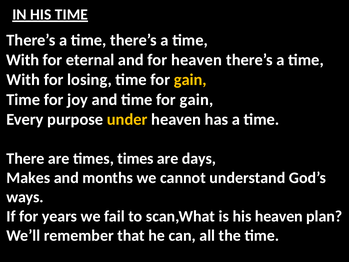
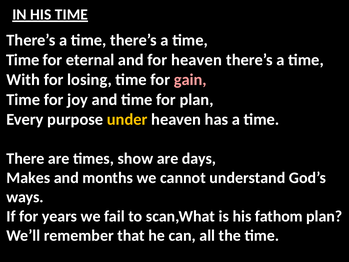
With: With -> Time (23, 60)
gain colour: yellow -> pink (190, 80)
and time for gain: gain -> plan (197, 99)
times times: times -> show (135, 158)
his heaven: heaven -> fathom (279, 216)
